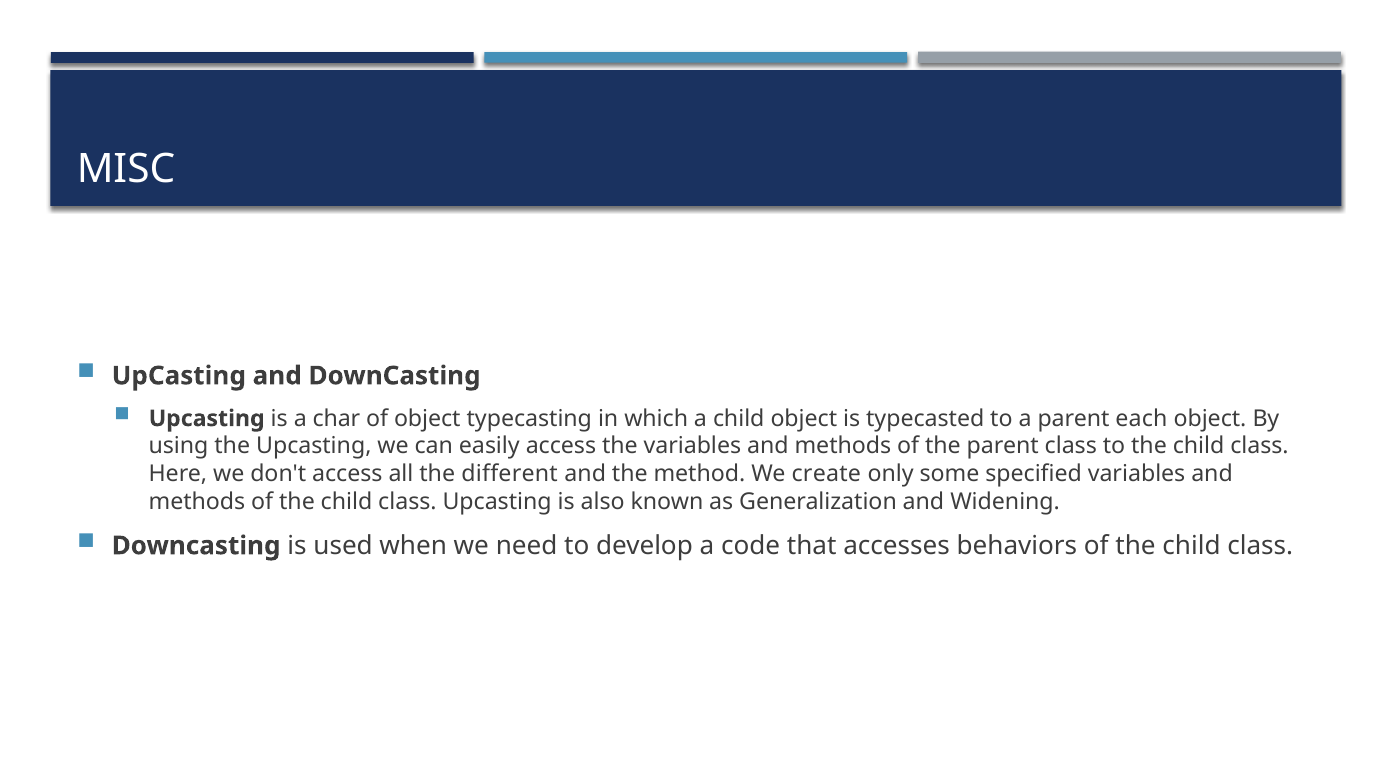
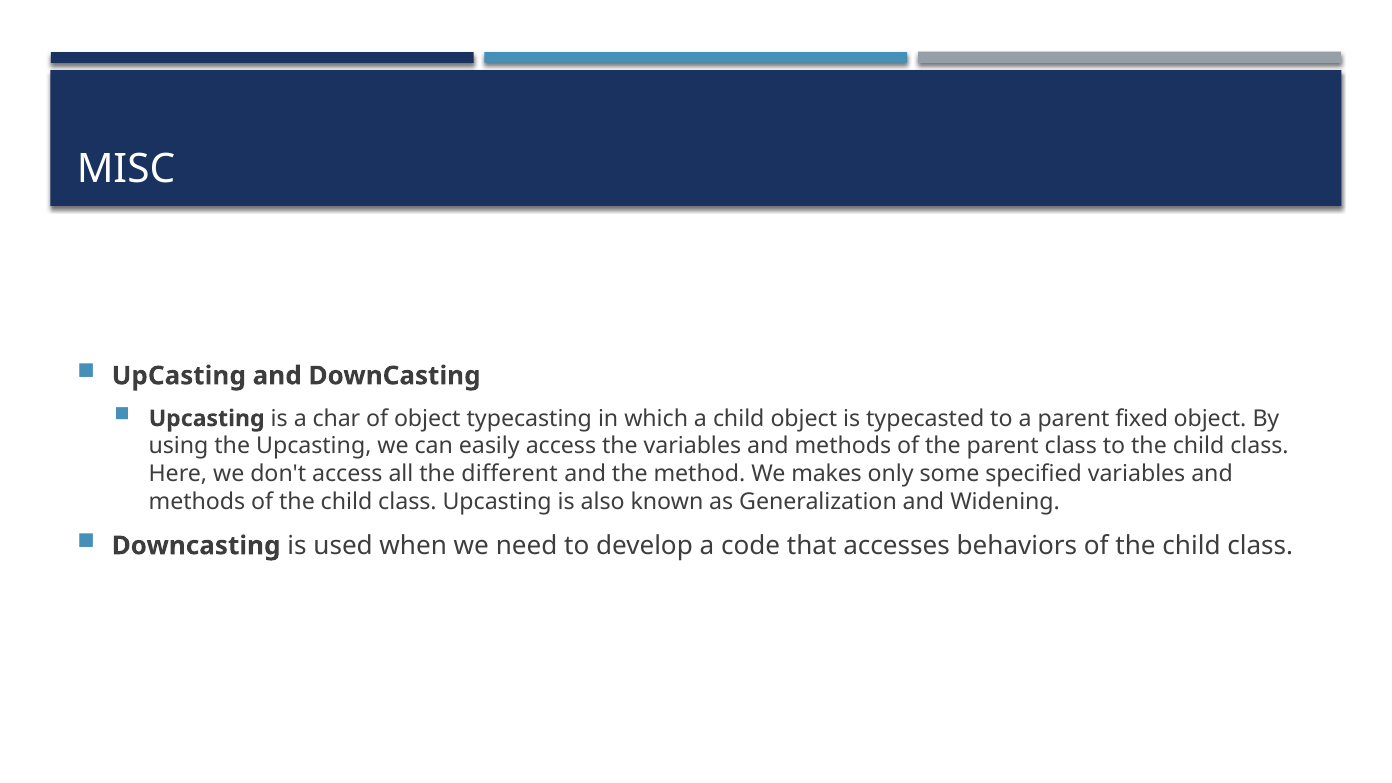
each: each -> fixed (1142, 418)
create: create -> makes (827, 474)
